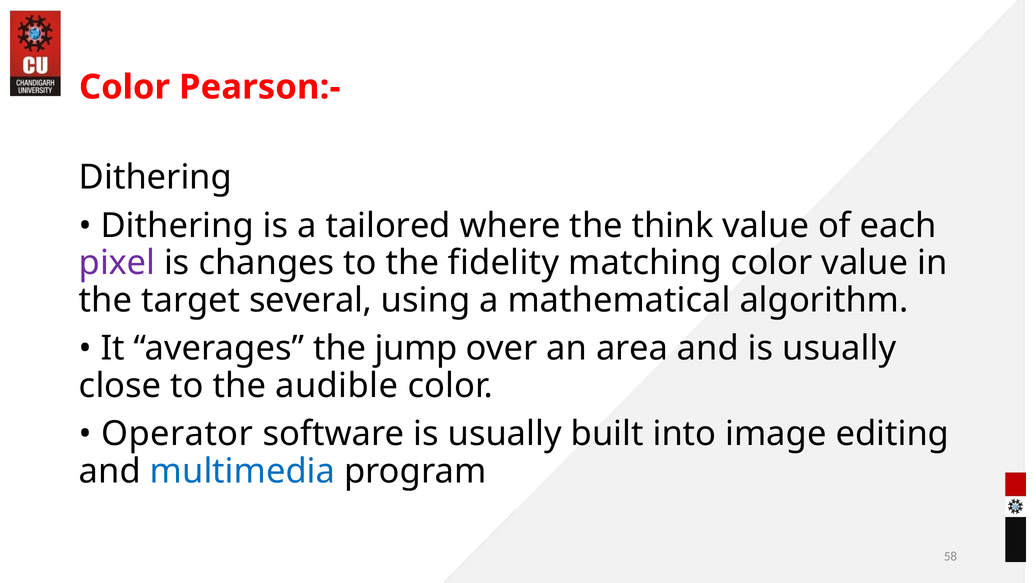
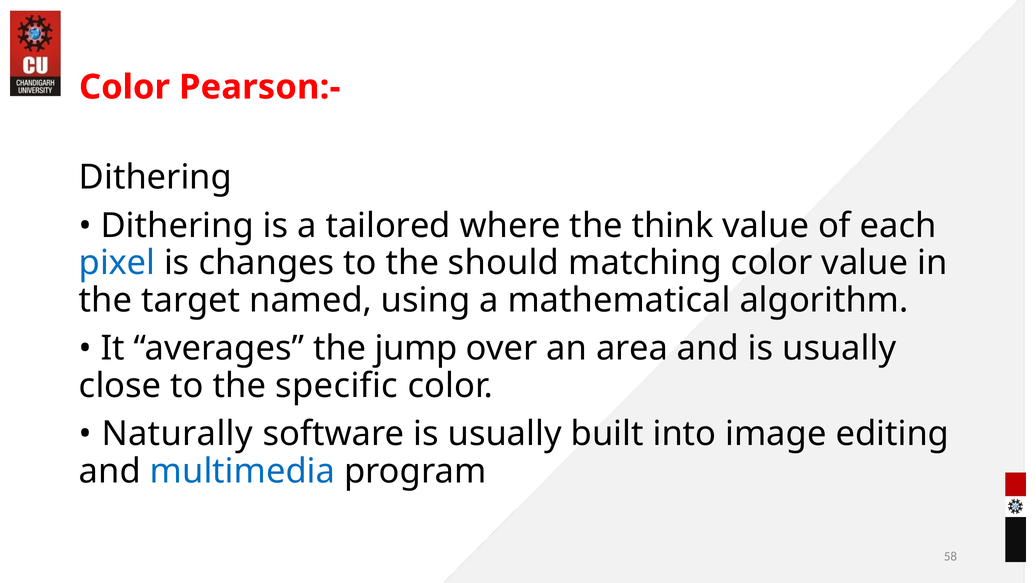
pixel colour: purple -> blue (117, 263)
fidelity: fidelity -> should (504, 263)
several: several -> named (311, 300)
audible: audible -> specific (337, 386)
Operator: Operator -> Naturally (177, 434)
